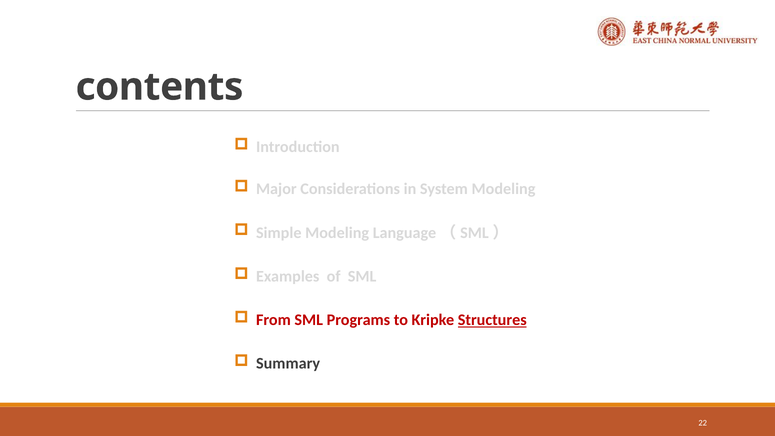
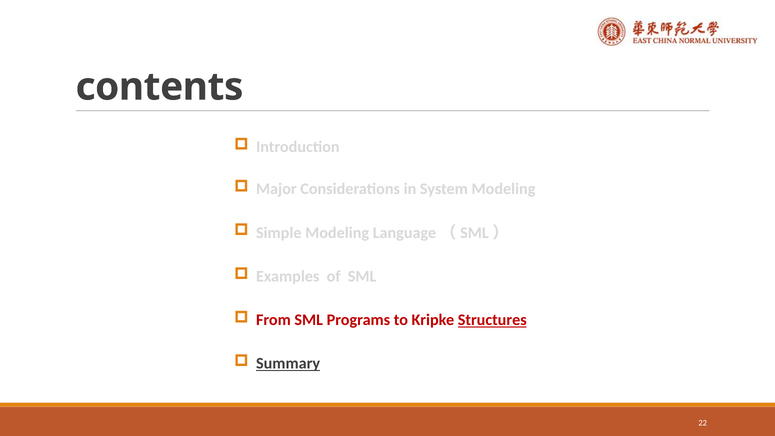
Summary underline: none -> present (288, 364)
